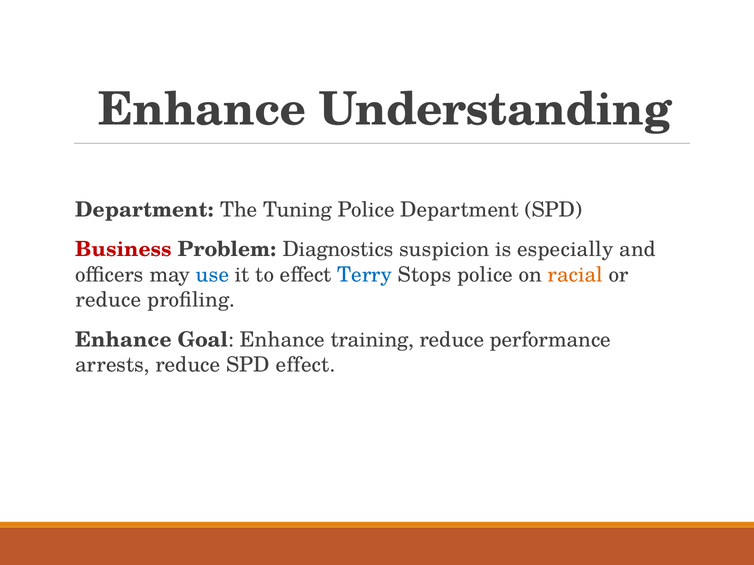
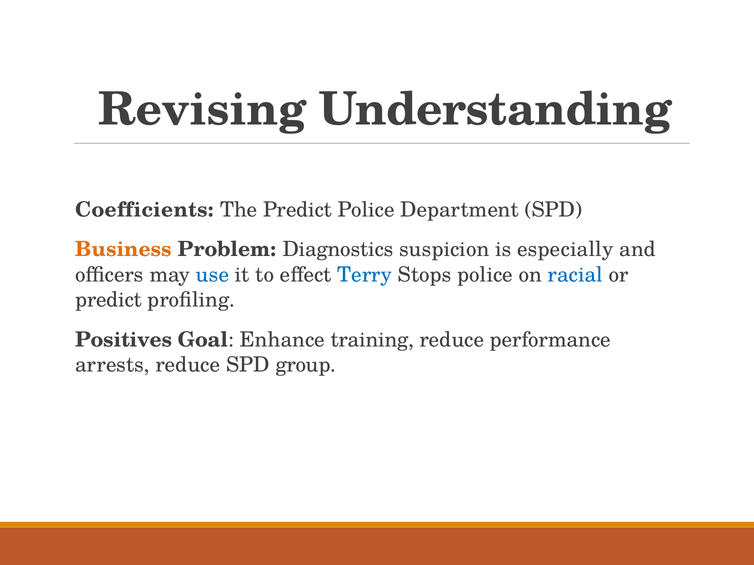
Enhance: Enhance -> Revising (202, 110)
Department: Department -> Coefficients (145, 210)
The Tuning: Tuning -> Predict (298, 210)
Business colour: red -> orange (124, 250)
racial colour: orange -> blue (575, 275)
reduce: reduce -> predict (109, 300)
Enhance: Enhance -> Positives (124, 340)
SPD effect: effect -> group (306, 365)
